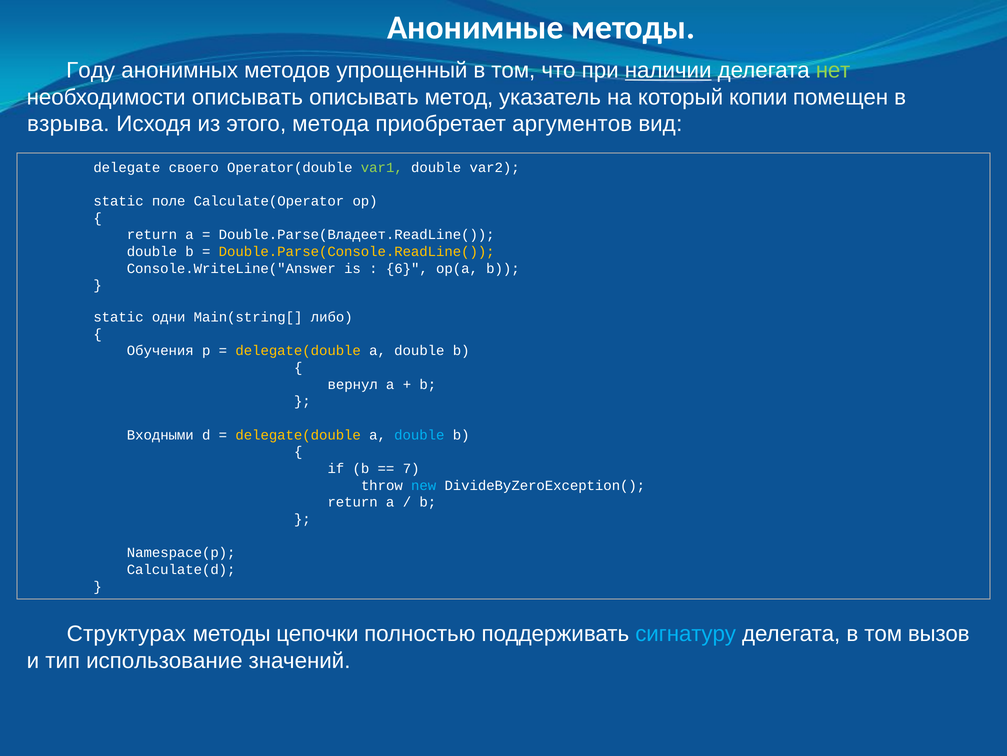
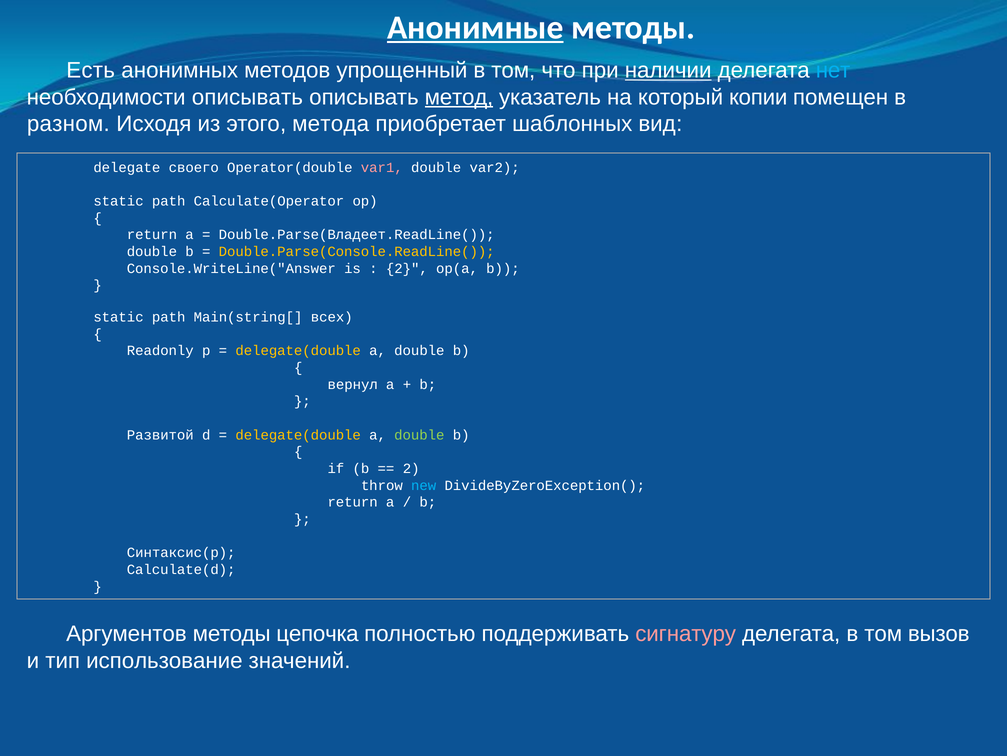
Анонимные underline: none -> present (475, 27)
Году: Году -> Есть (91, 70)
нет colour: light green -> light blue (833, 70)
метод underline: none -> present (459, 97)
взрыва: взрыва -> разном (68, 124)
аргументов: аргументов -> шаблонных (572, 124)
var1 colour: light green -> pink (382, 167)
поле: поле -> path (169, 201)
6: 6 -> 2 (407, 268)
одни: одни -> path (169, 317)
либо: либо -> всех (332, 317)
Обучения: Обучения -> Readonly (160, 351)
Входными: Входными -> Развитой (160, 435)
double colour: light blue -> light green (419, 435)
7: 7 -> 2 (411, 468)
Namespace(p: Namespace(p -> Синтаксис(p (181, 552)
Структурах: Структурах -> Аргументов (126, 633)
цепочки: цепочки -> цепочка (317, 633)
сигнатуру colour: light blue -> pink (686, 633)
